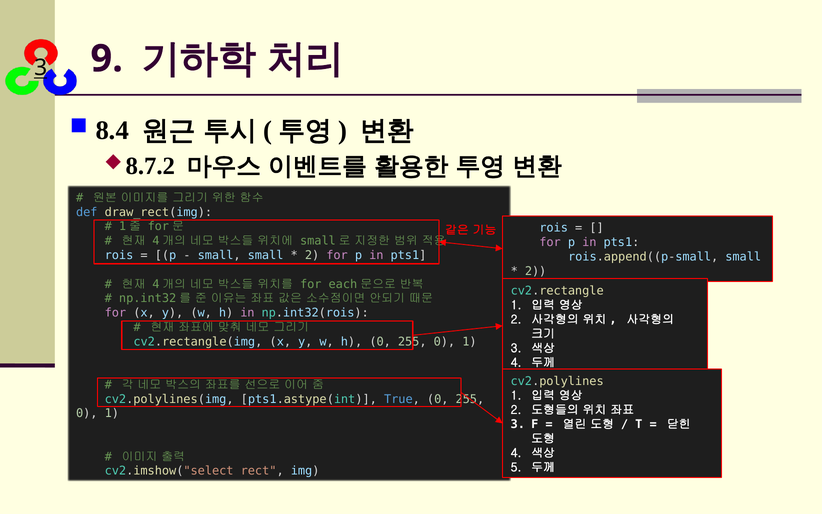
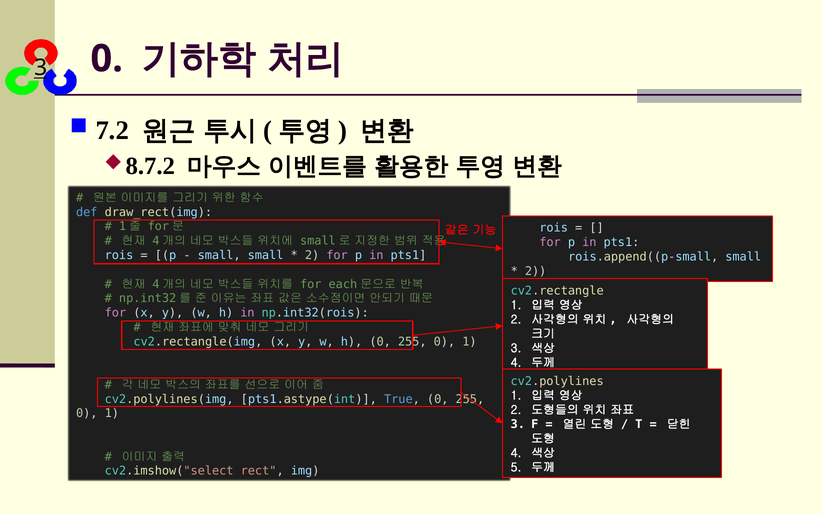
9: 9 -> 0 (107, 59)
8.4: 8.4 -> 7.2 (112, 130)
